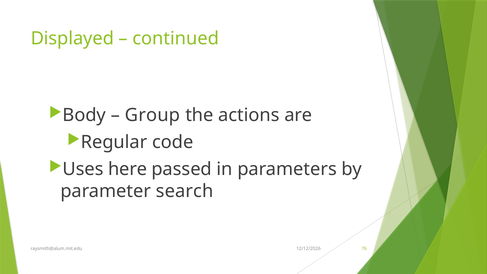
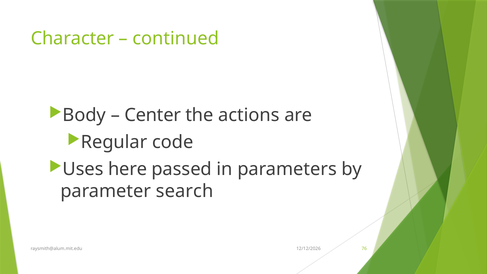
Displayed: Displayed -> Character (72, 38)
Group: Group -> Center (153, 115)
